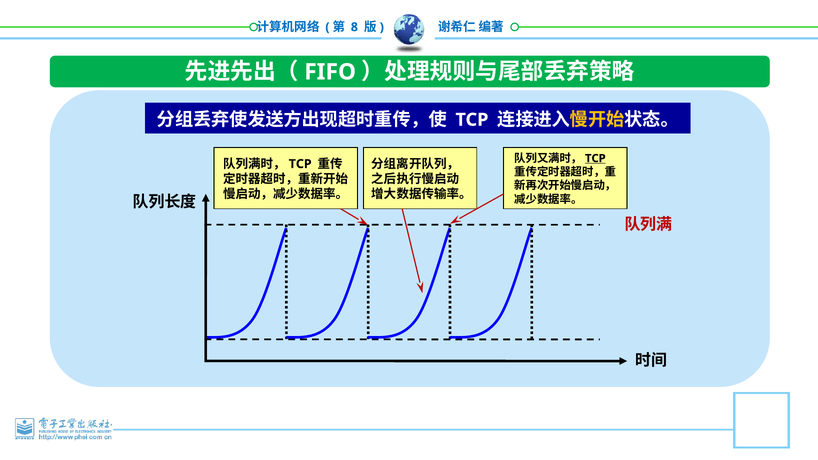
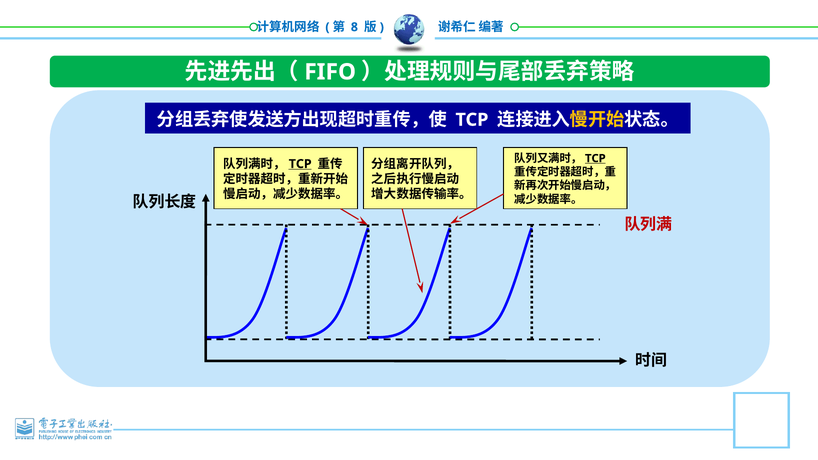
TCP underline: none -> present (300, 164)
